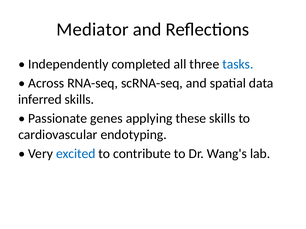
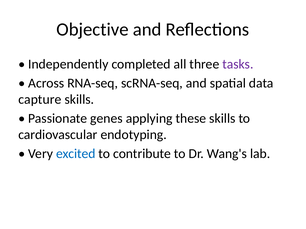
Mediator: Mediator -> Objective (93, 30)
tasks colour: blue -> purple (238, 64)
inferred: inferred -> capture (40, 100)
